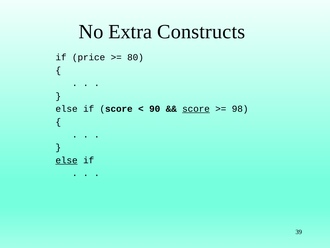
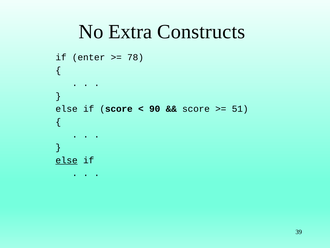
price: price -> enter (89, 57)
80: 80 -> 78 (135, 57)
score underline: present -> none (196, 109)
98: 98 -> 51 (240, 109)
